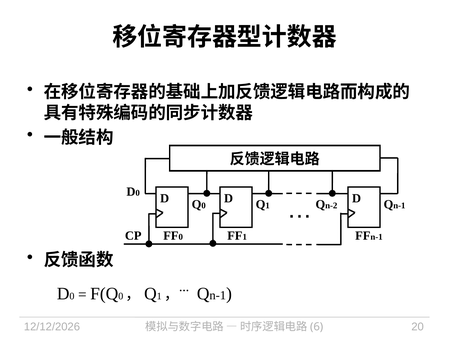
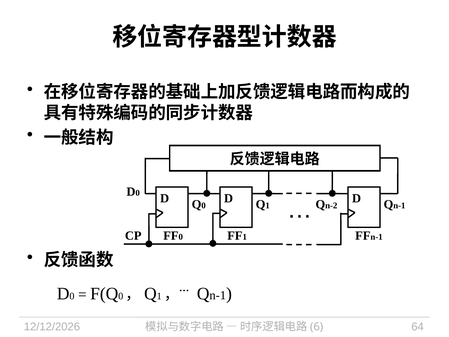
20: 20 -> 64 (418, 327)
